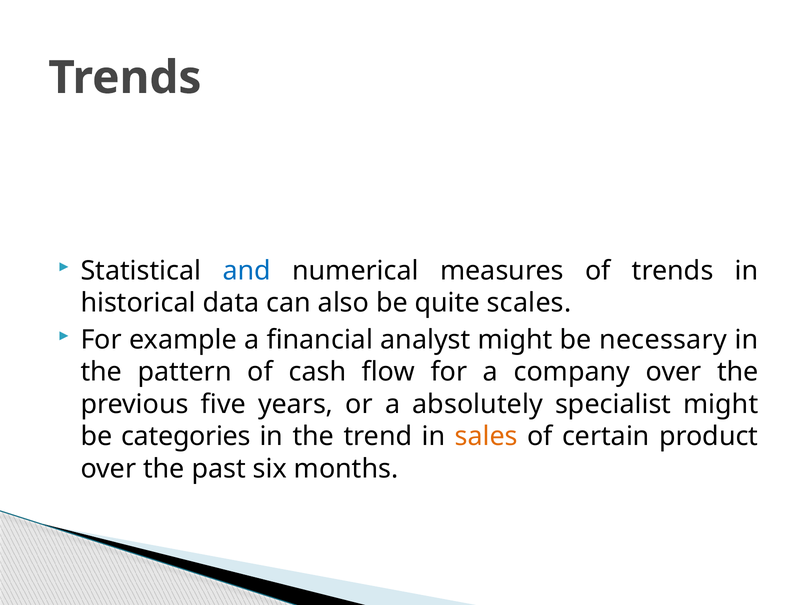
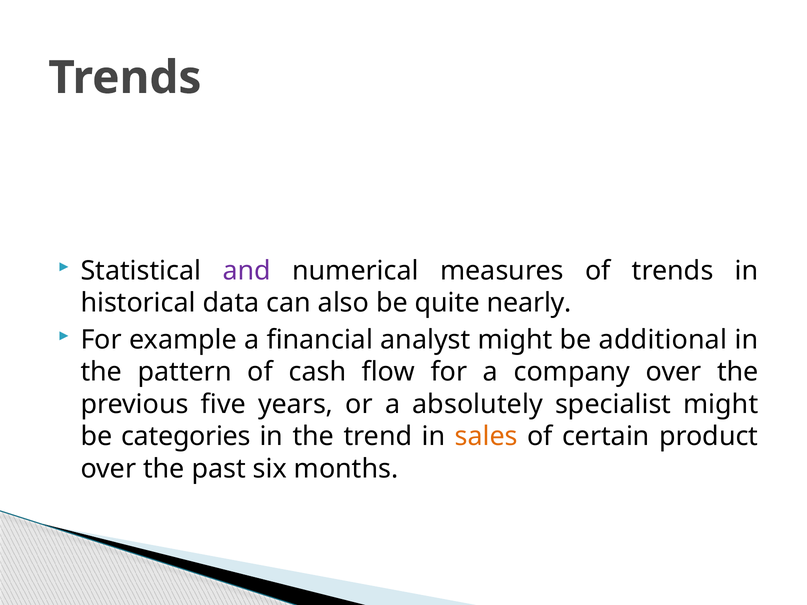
and colour: blue -> purple (247, 271)
scales: scales -> nearly (529, 303)
necessary: necessary -> additional (663, 340)
